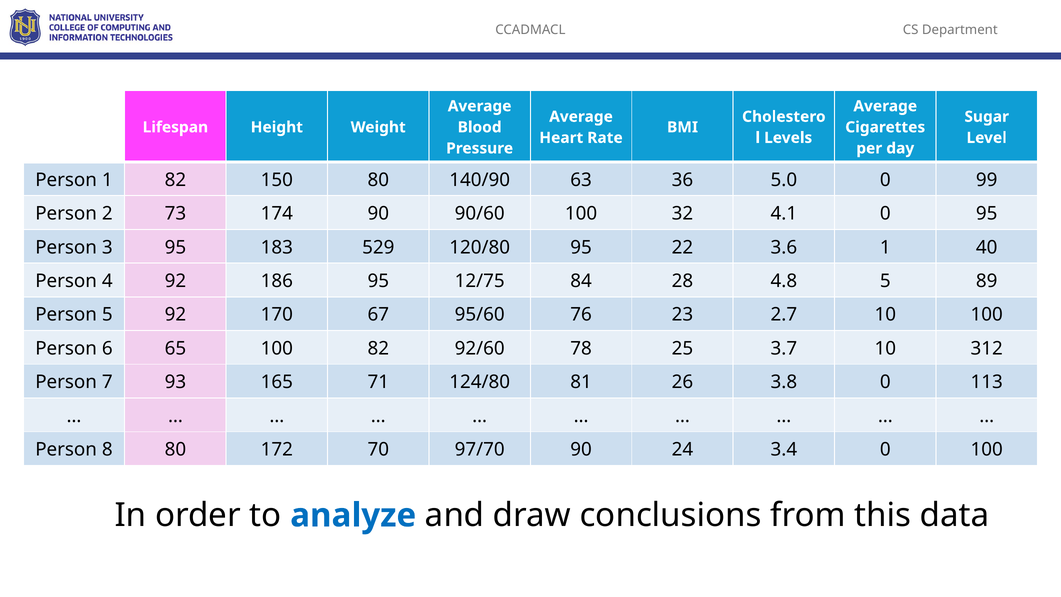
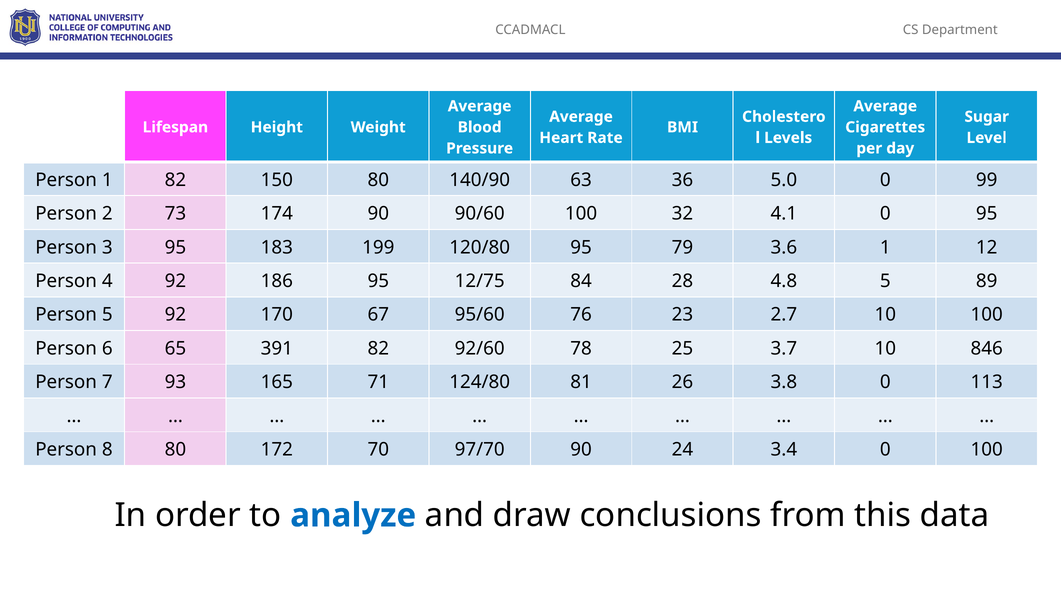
529: 529 -> 199 (378, 247)
22: 22 -> 79 (682, 247)
40: 40 -> 12 (987, 247)
65 100: 100 -> 391 (277, 348)
312: 312 -> 846 (987, 348)
